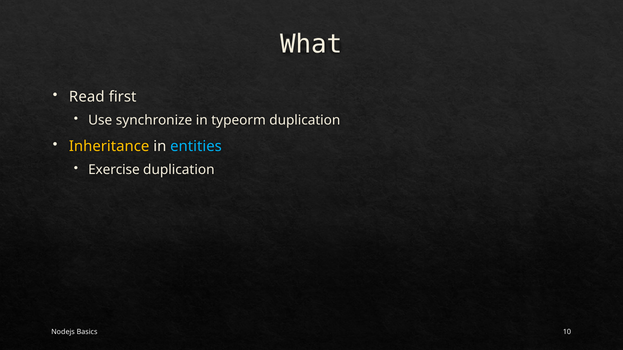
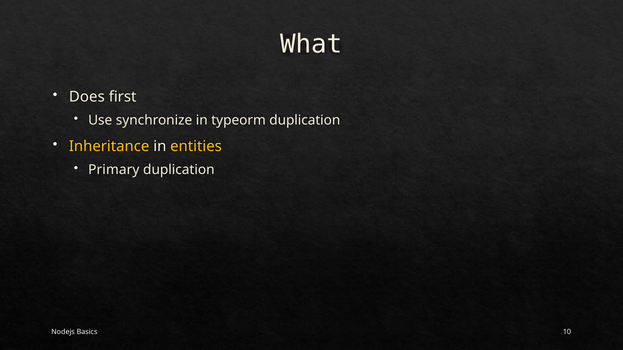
Read: Read -> Does (87, 97)
entities colour: light blue -> yellow (196, 146)
Exercise: Exercise -> Primary (114, 170)
